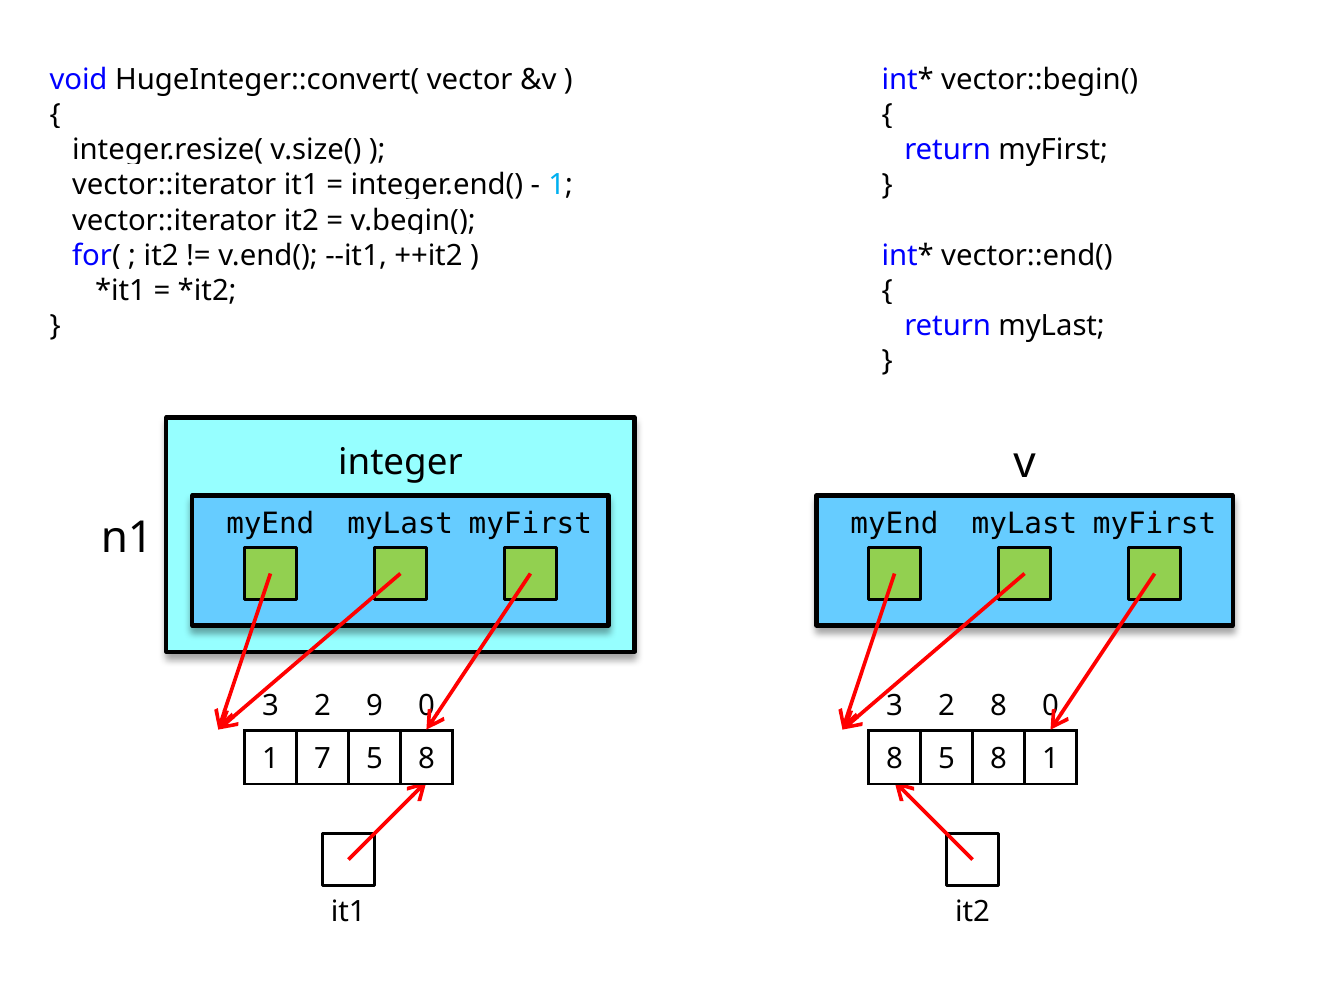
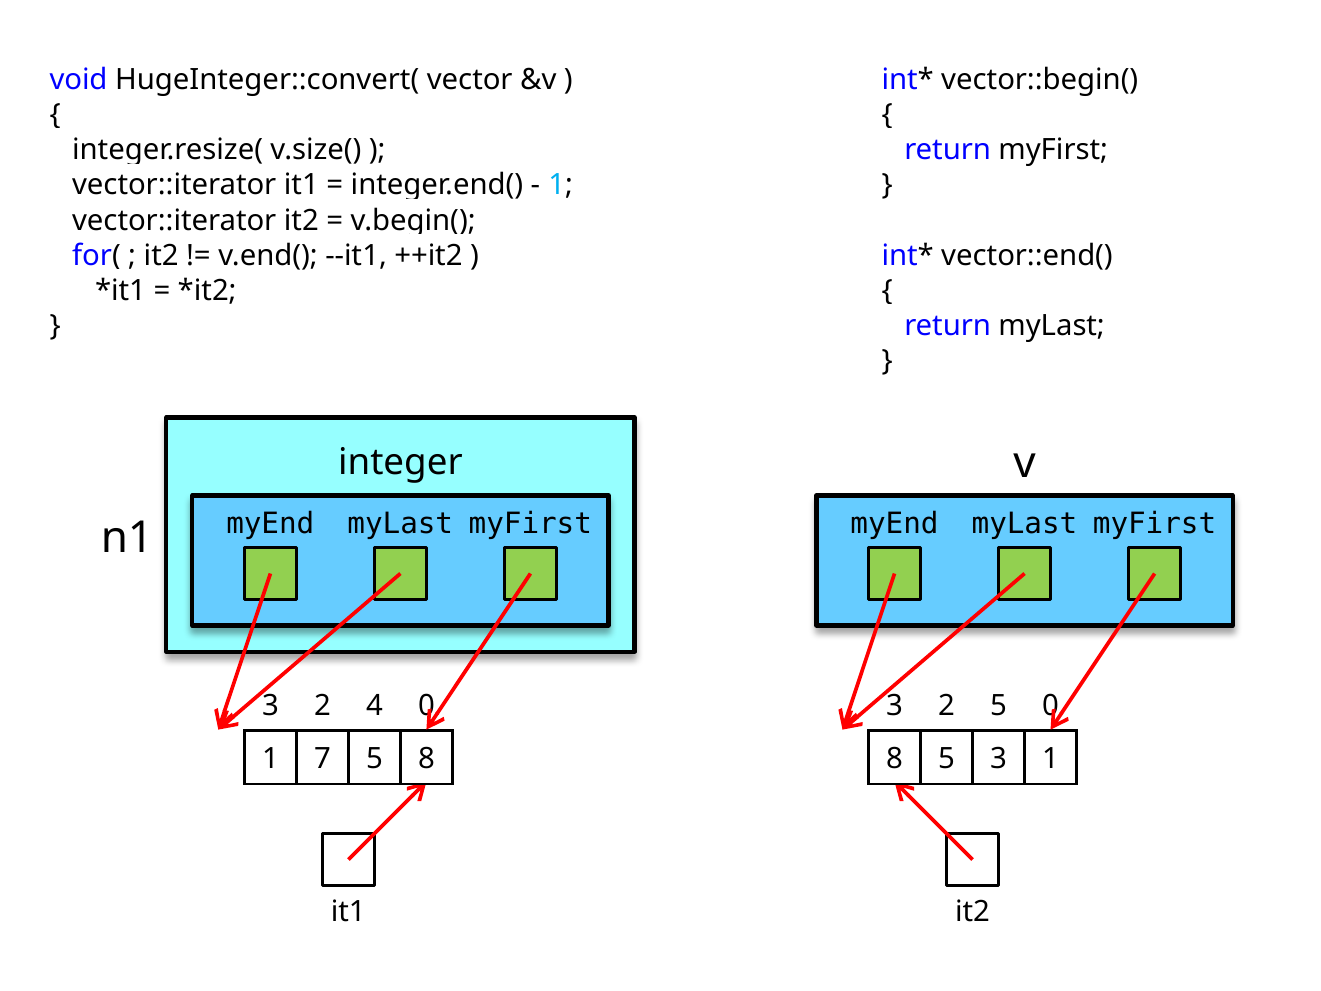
9: 9 -> 4 (374, 706)
2 8: 8 -> 5 (999, 706)
8 5 8: 8 -> 3 (999, 759)
